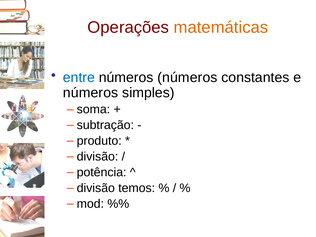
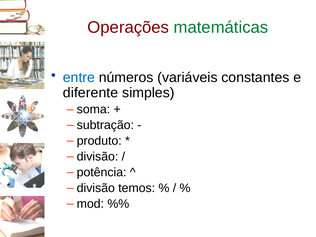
matemáticas colour: orange -> green (221, 27)
números números: números -> variáveis (187, 78)
números: números -> diferente (91, 93)
